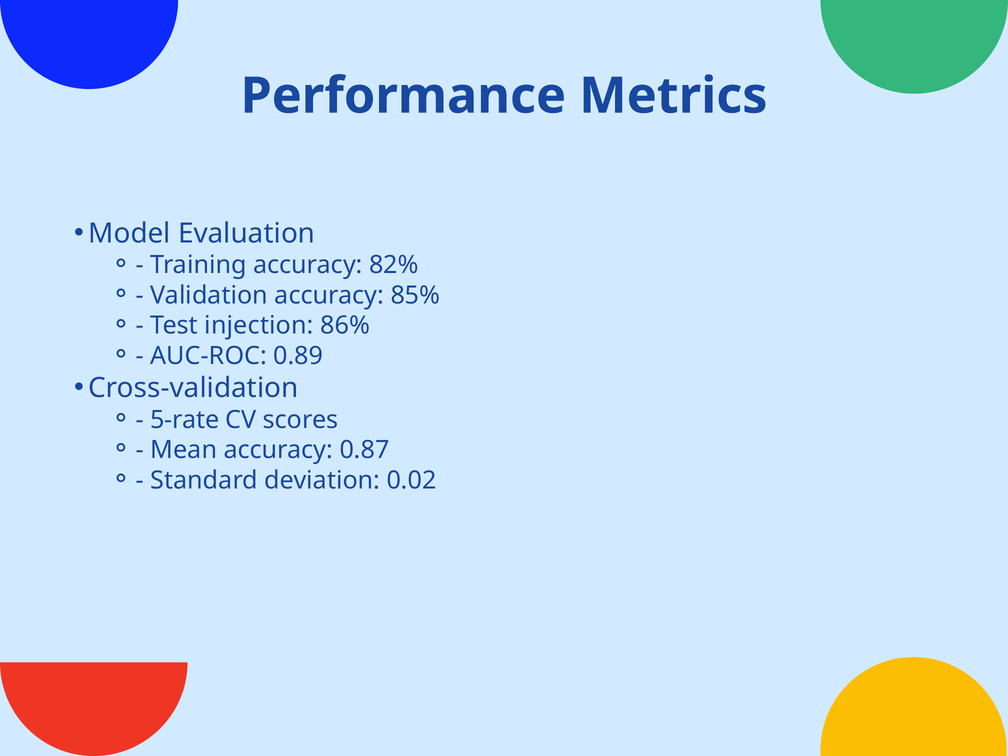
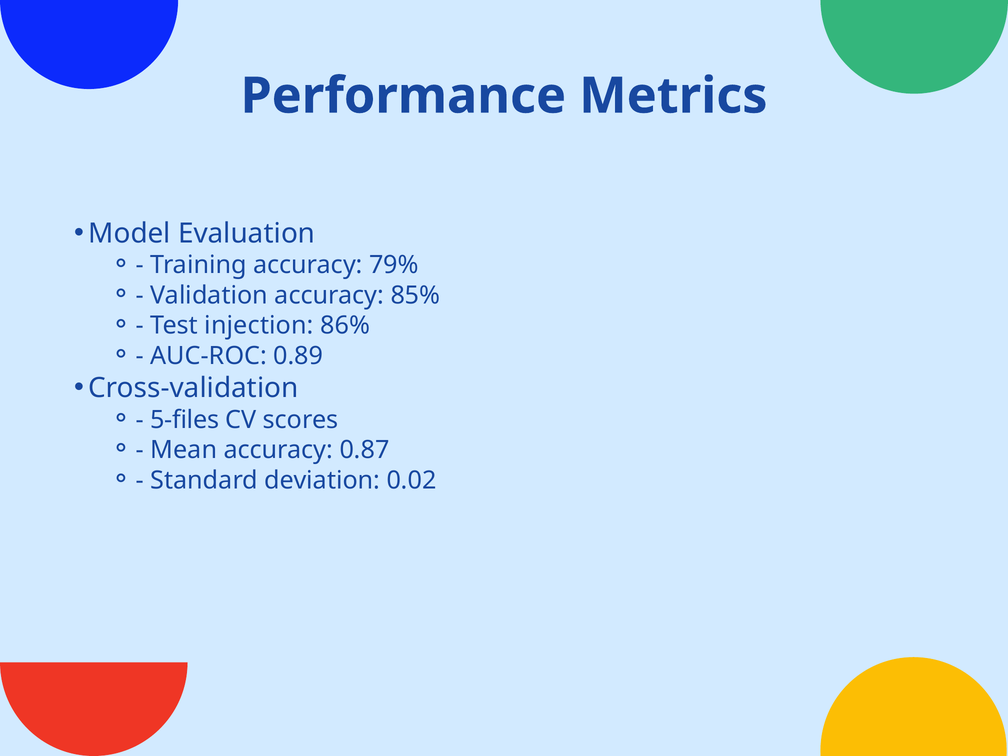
82%: 82% -> 79% (394, 265)
5-rate: 5-rate -> 5-files (185, 420)
